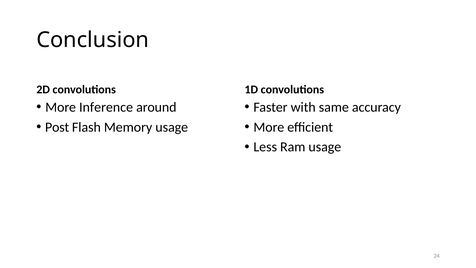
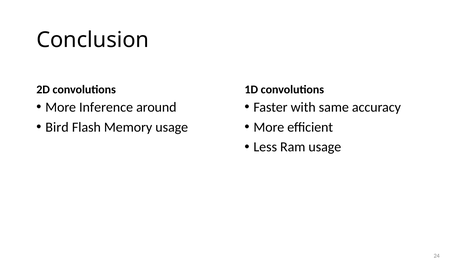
Post: Post -> Bird (57, 127)
